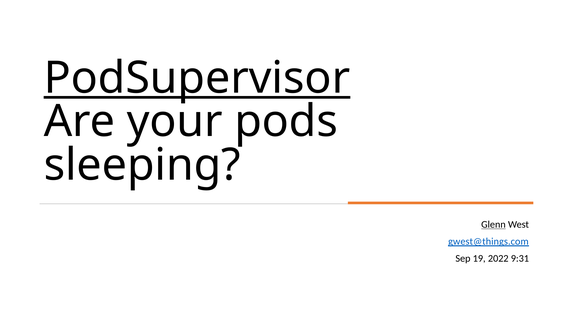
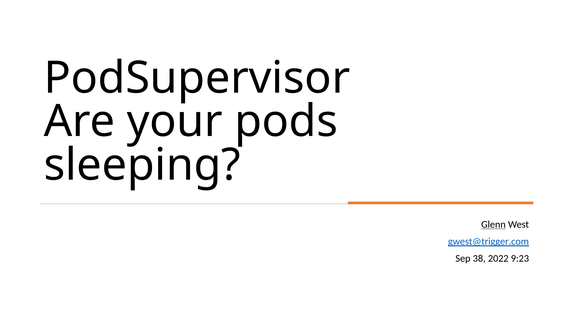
PodSupervisor underline: present -> none (197, 78)
gwest@things.com: gwest@things.com -> gwest@trigger.com (488, 242)
19: 19 -> 38 (479, 259)
9:31: 9:31 -> 9:23 (520, 259)
